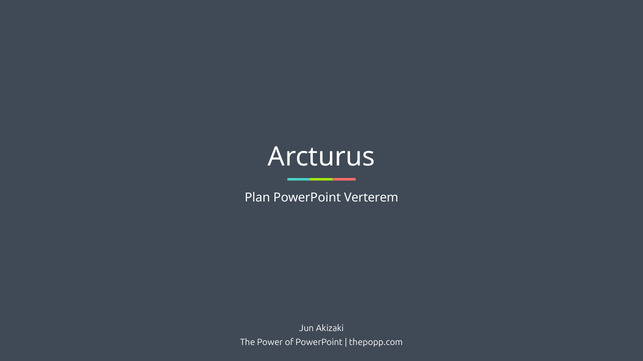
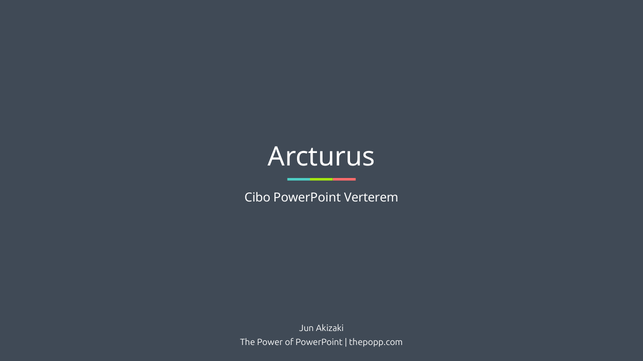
Plan: Plan -> Cibo (257, 198)
